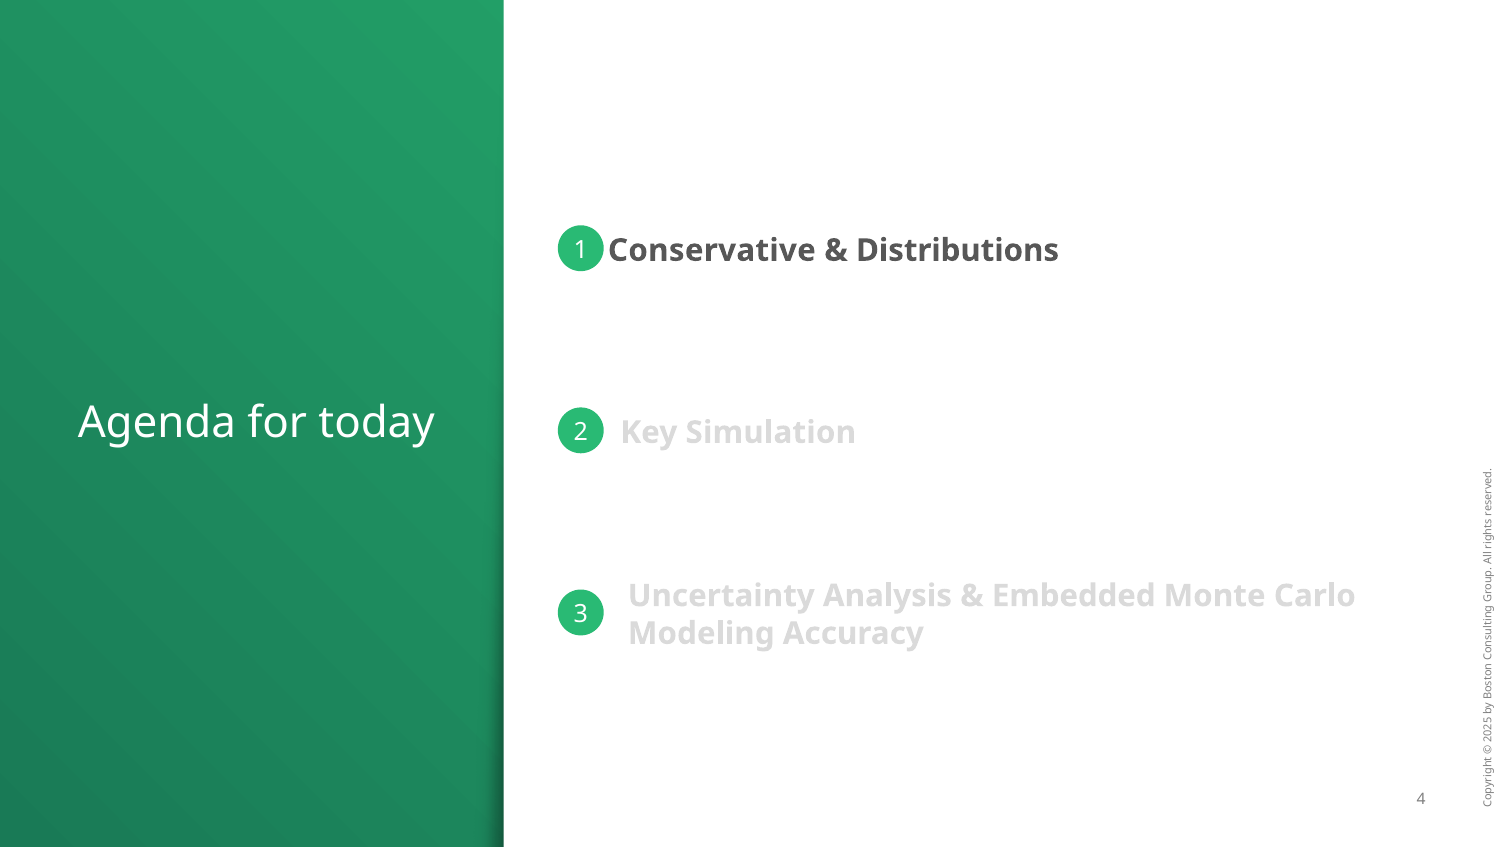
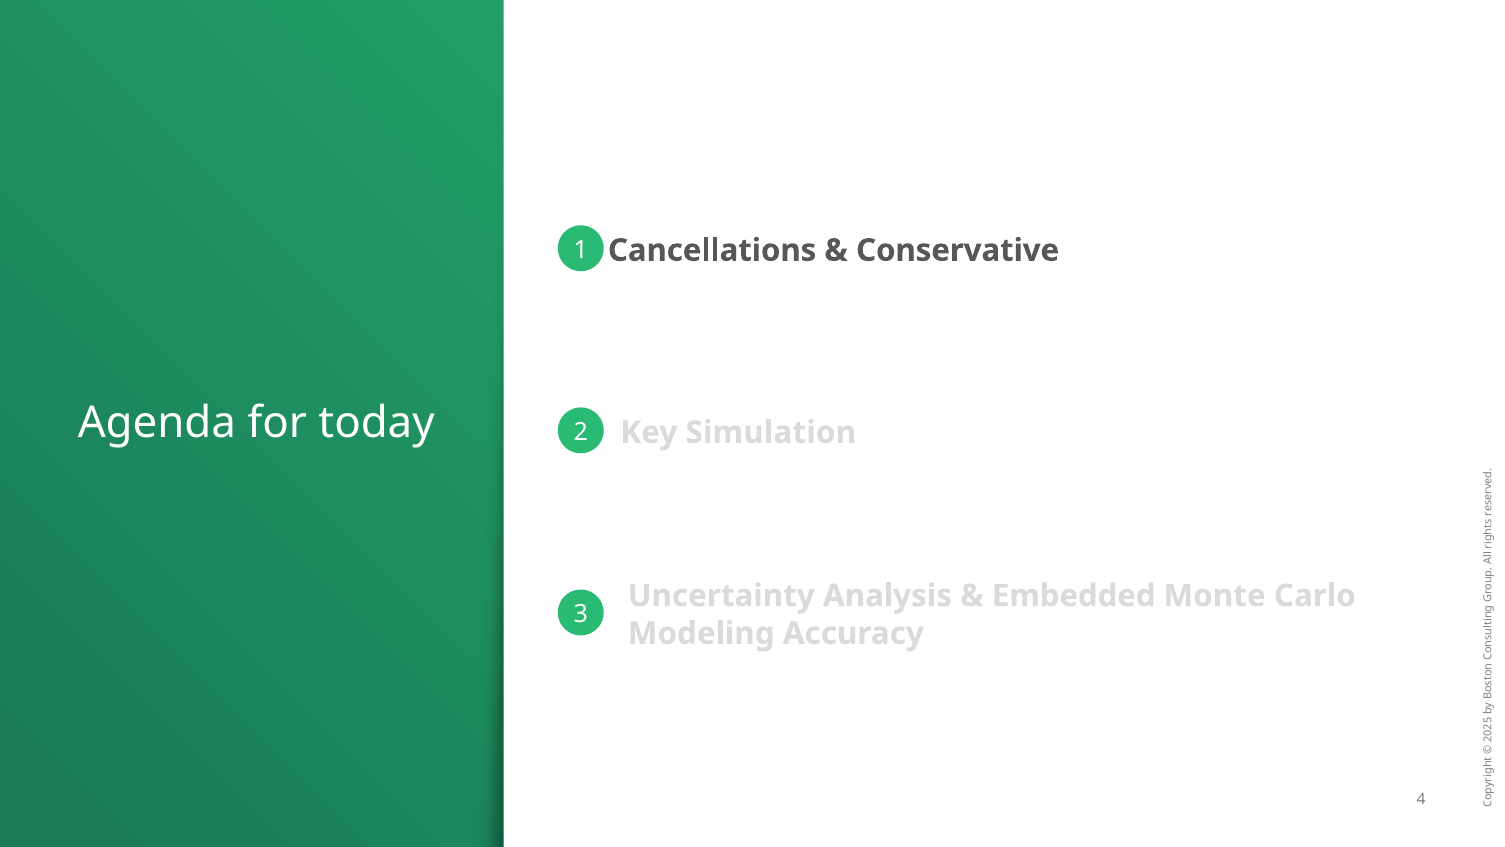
Conservative: Conservative -> Cancellations (712, 250)
Distributions: Distributions -> Conservative (958, 250)
